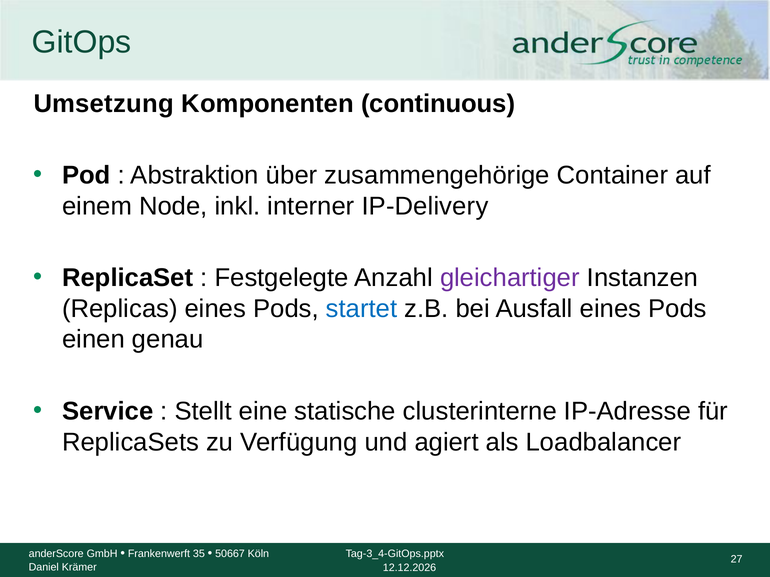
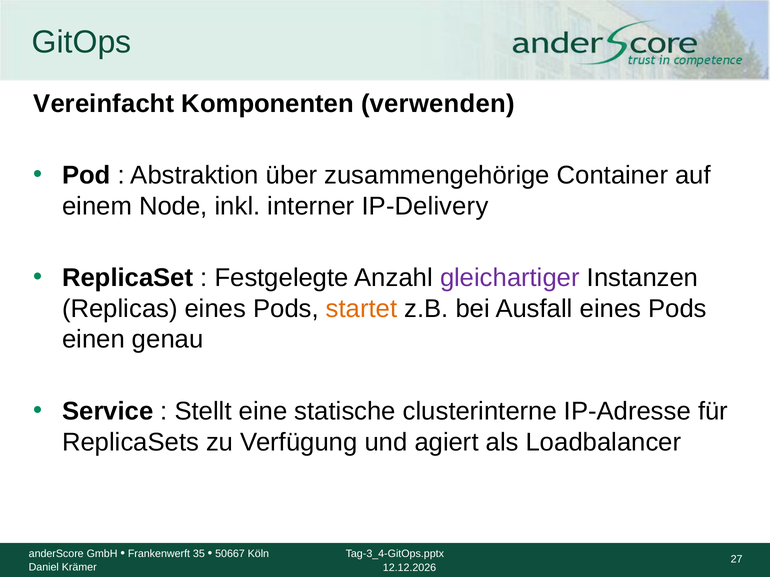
Umsetzung: Umsetzung -> Vereinfacht (104, 104)
continuous: continuous -> verwenden (438, 104)
startet colour: blue -> orange (362, 309)
